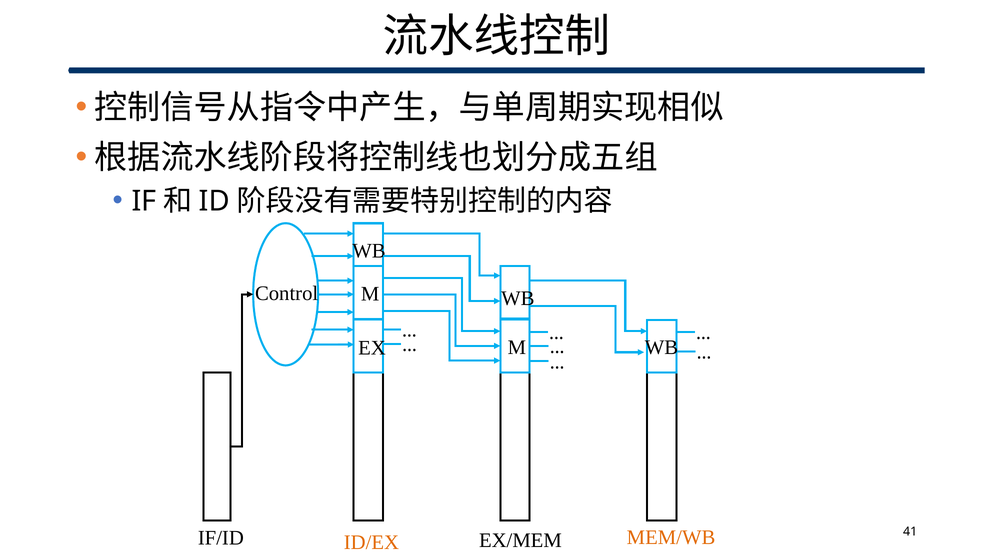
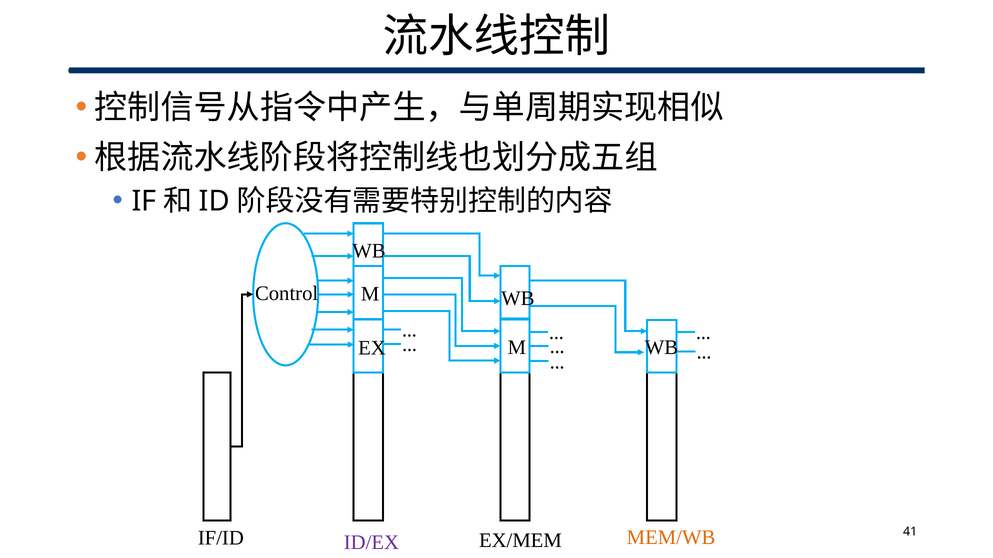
ID/EX colour: orange -> purple (371, 543)
